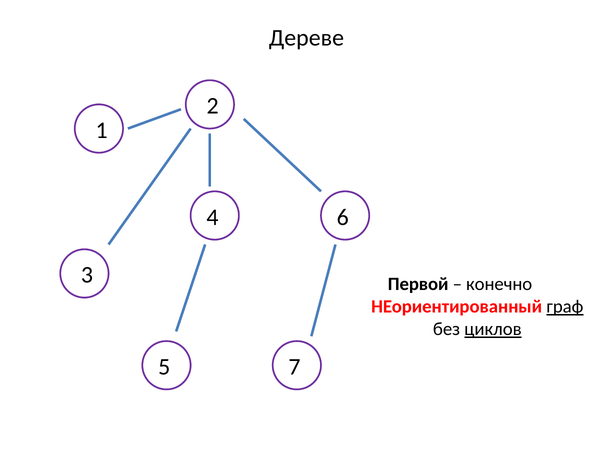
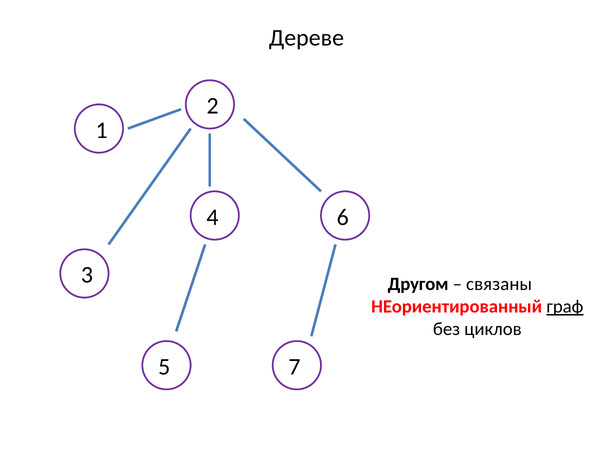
Первой: Первой -> Другом (418, 284)
конечно: конечно -> связаны (499, 284)
циклов underline: present -> none (493, 329)
